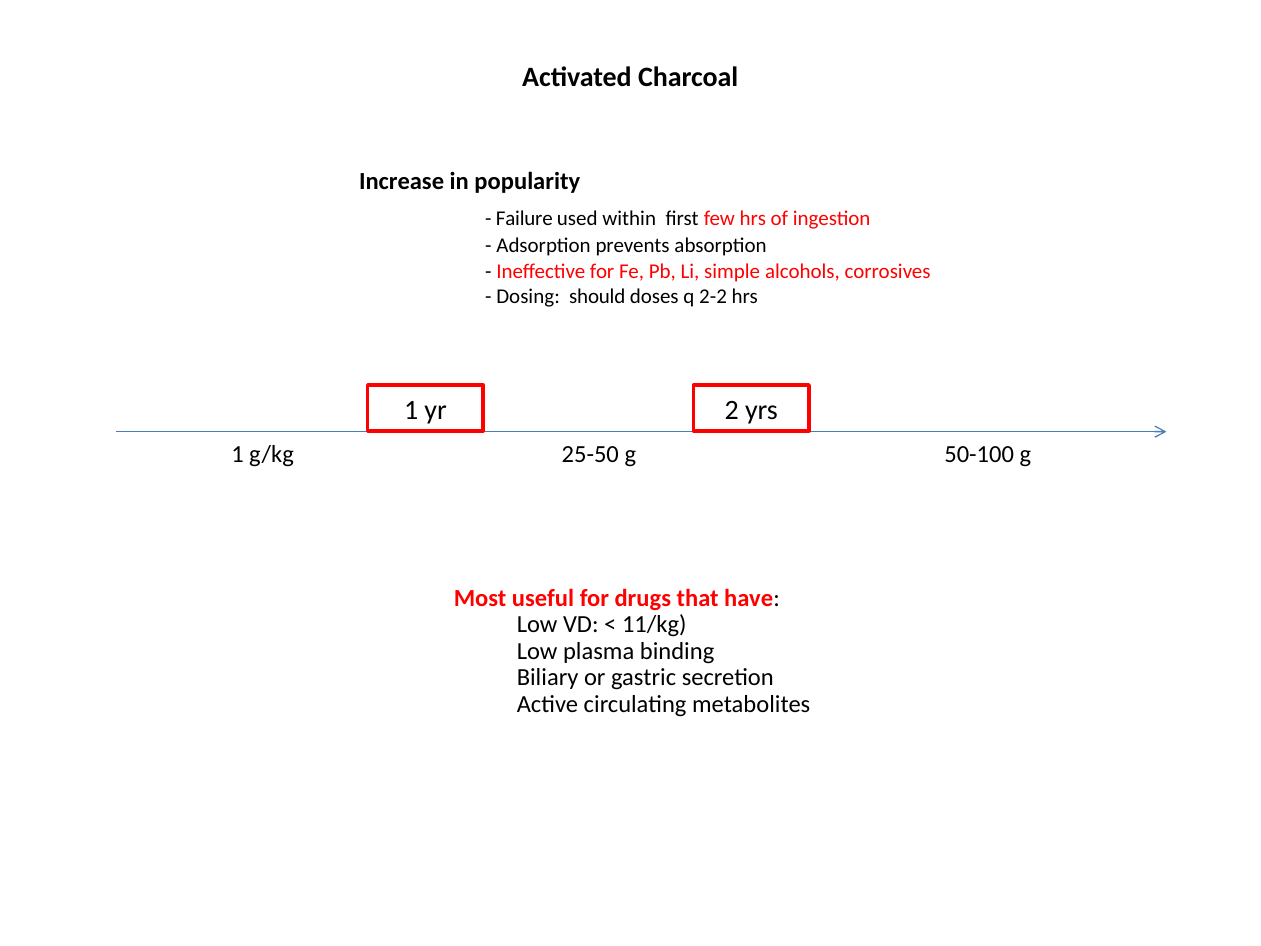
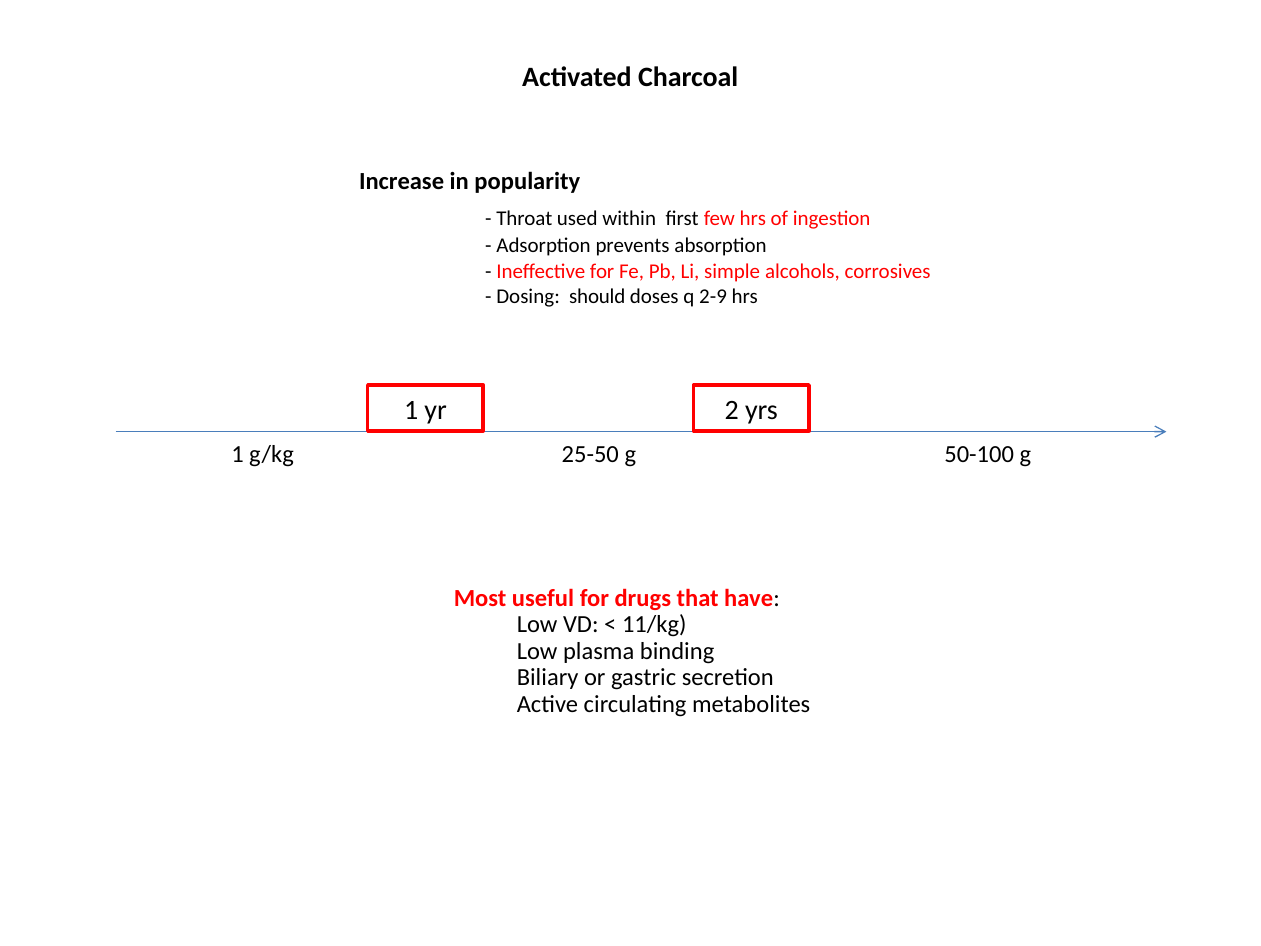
Failure: Failure -> Throat (524, 219)
2-2: 2-2 -> 2-9 (713, 296)
